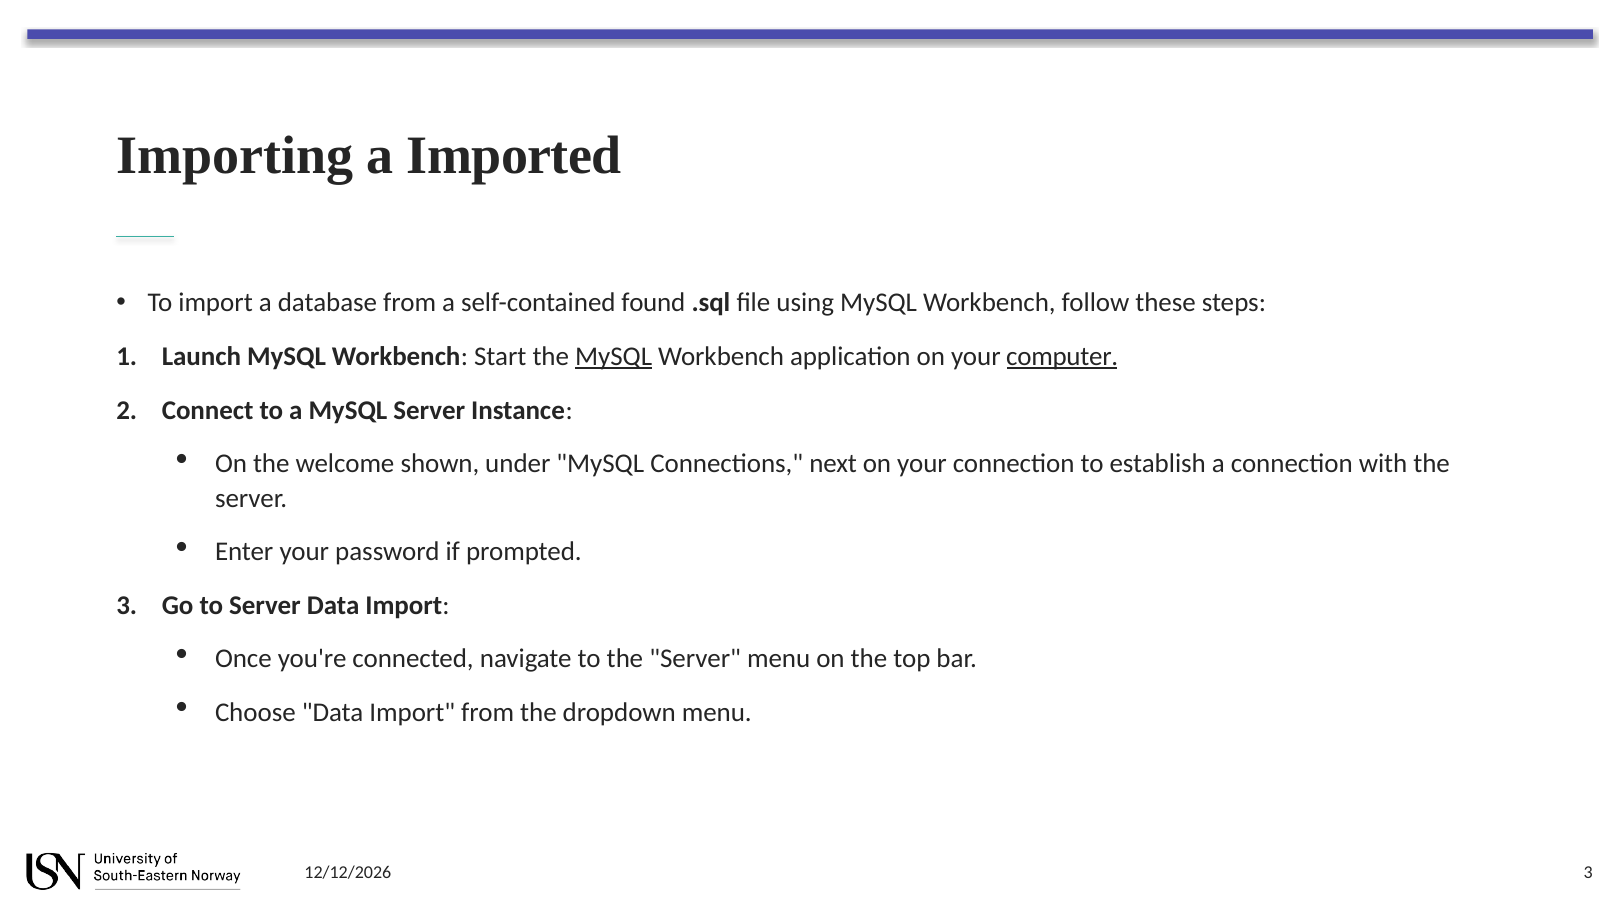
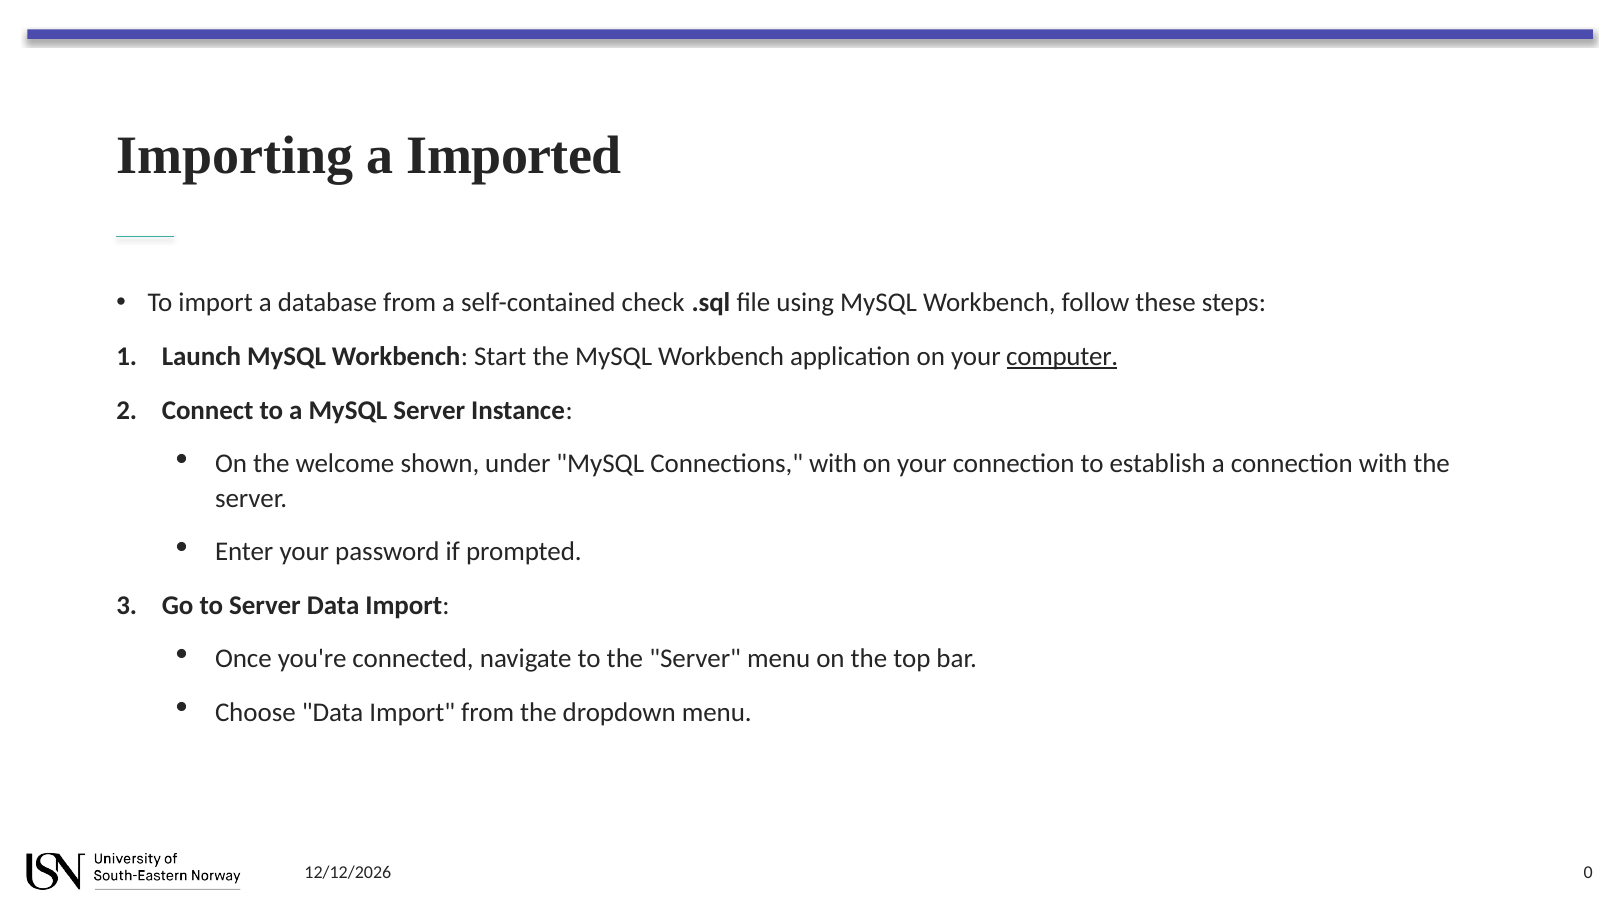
found: found -> check (653, 303)
MySQL underline: present -> none (614, 357)
Connections next: next -> with (833, 464)
3: 3 -> 0 (1588, 872)
